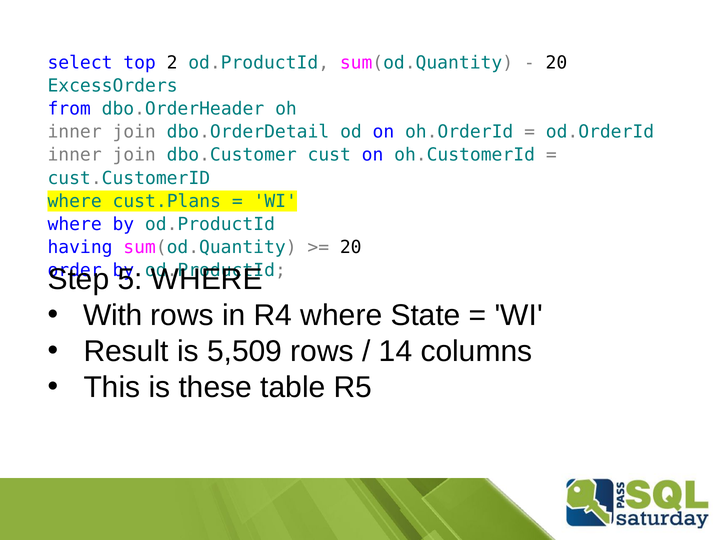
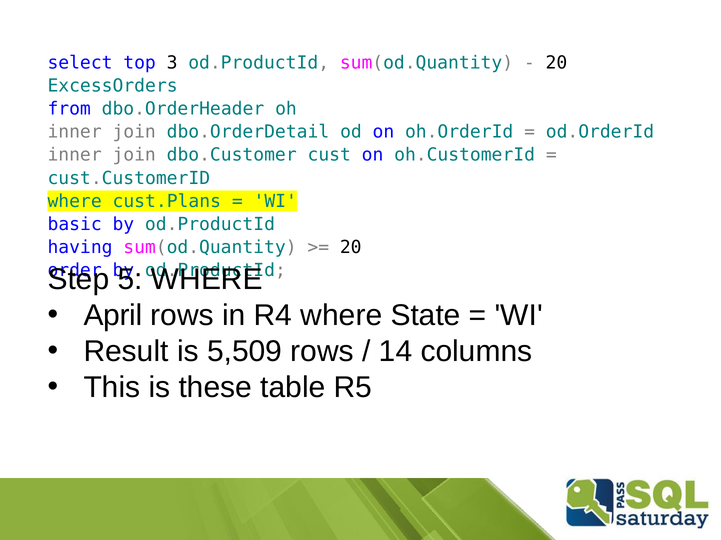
2: 2 -> 3 (172, 63)
where: where -> basic (75, 225)
With: With -> April (113, 316)
